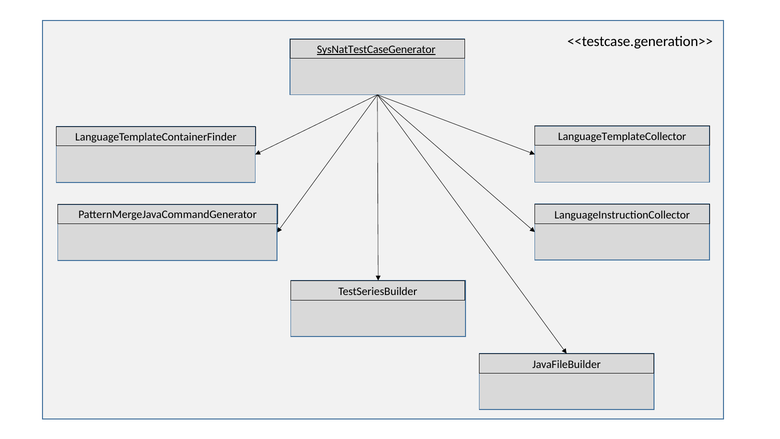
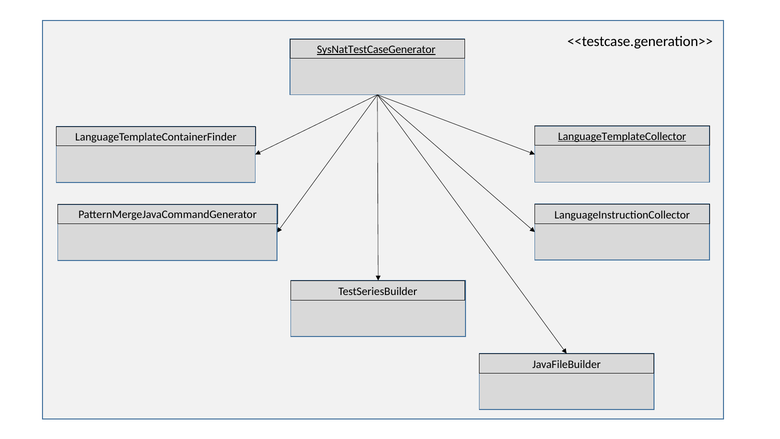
LanguageTemplateCollector underline: none -> present (622, 136)
